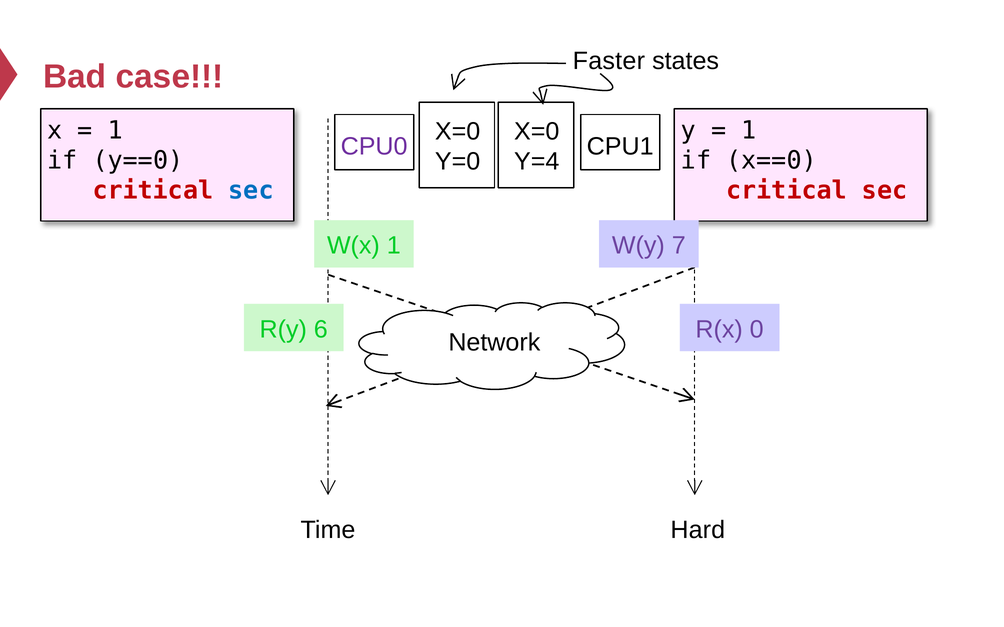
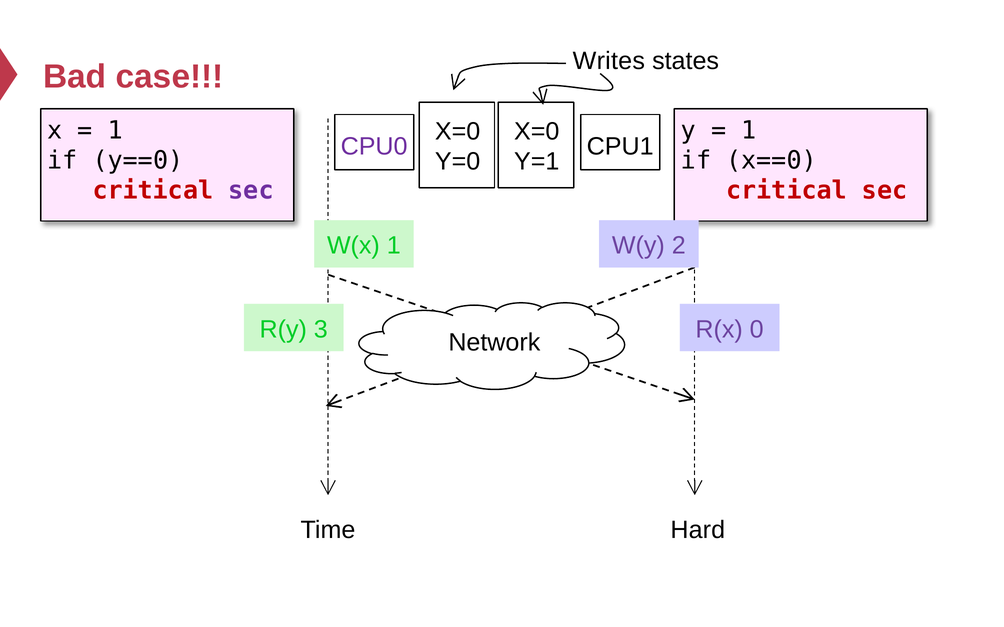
Faster: Faster -> Writes (609, 61)
Y=4: Y=4 -> Y=1 (537, 162)
sec colour: blue -> purple (251, 191)
7: 7 -> 2 (679, 246)
6: 6 -> 3 (321, 330)
